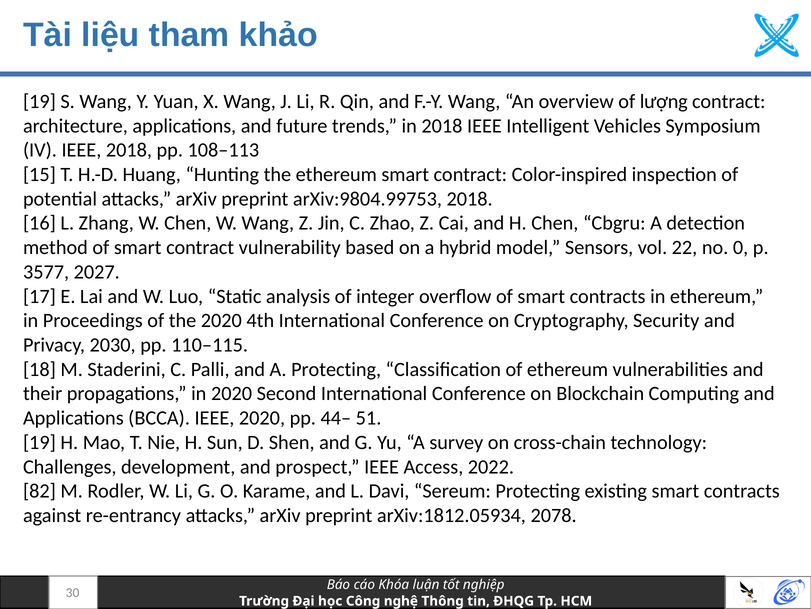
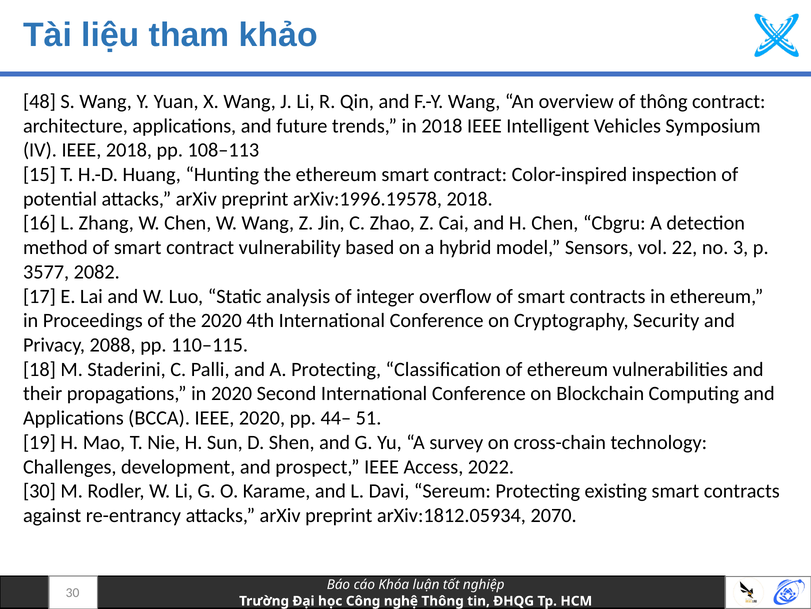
19: 19 -> 48 (39, 101)
of lượng: lượng -> thông (664, 101)
arXiv:9804.99753: arXiv:9804.99753 -> arXiv:1996.19578 (367, 199)
0: 0 -> 3 (741, 247)
2027: 2027 -> 2082 (97, 272)
2030: 2030 -> 2088 (113, 345)
82: 82 -> 30 (39, 491)
2078: 2078 -> 2070 (554, 515)
